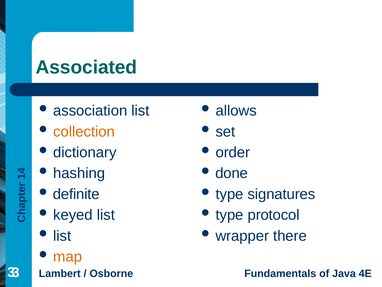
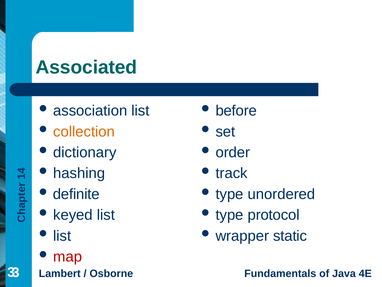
allows: allows -> before (236, 111)
done: done -> track (232, 173)
signatures: signatures -> unordered (281, 194)
there: there -> static (290, 235)
map colour: orange -> red (68, 256)
